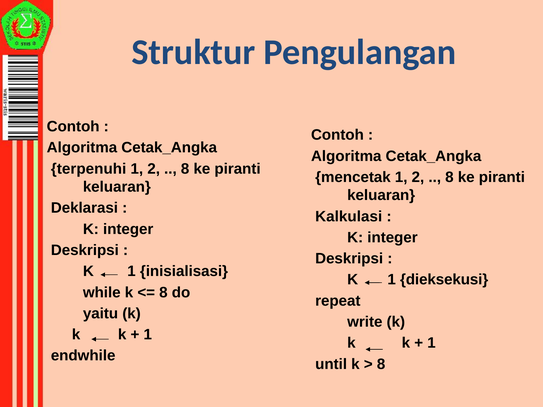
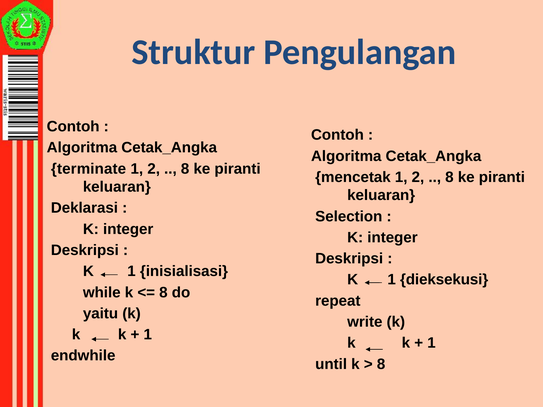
terpenuhi: terpenuhi -> terminate (89, 169)
Kalkulasi: Kalkulasi -> Selection (349, 216)
